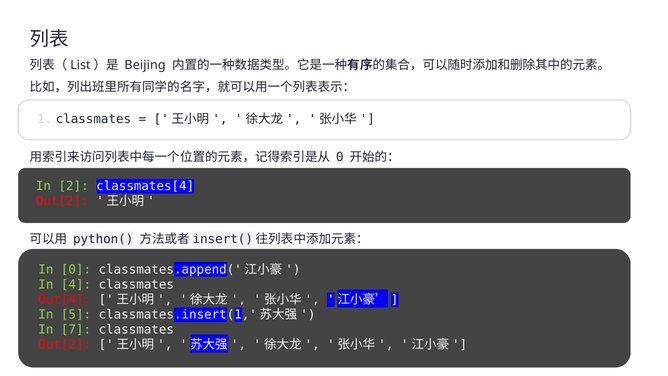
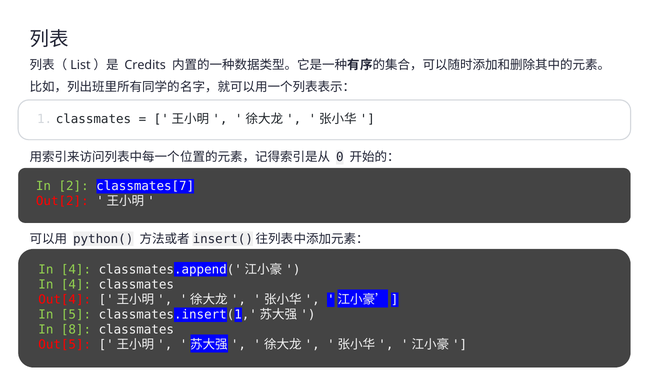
Beijing: Beijing -> Credits (145, 65)
classmates[4: classmates[4 -> classmates[7 (145, 186)
0: 0 -> 4 (76, 269)
7: 7 -> 8 (76, 330)
Out[2: Out[2 -> Out[5 (65, 345)
